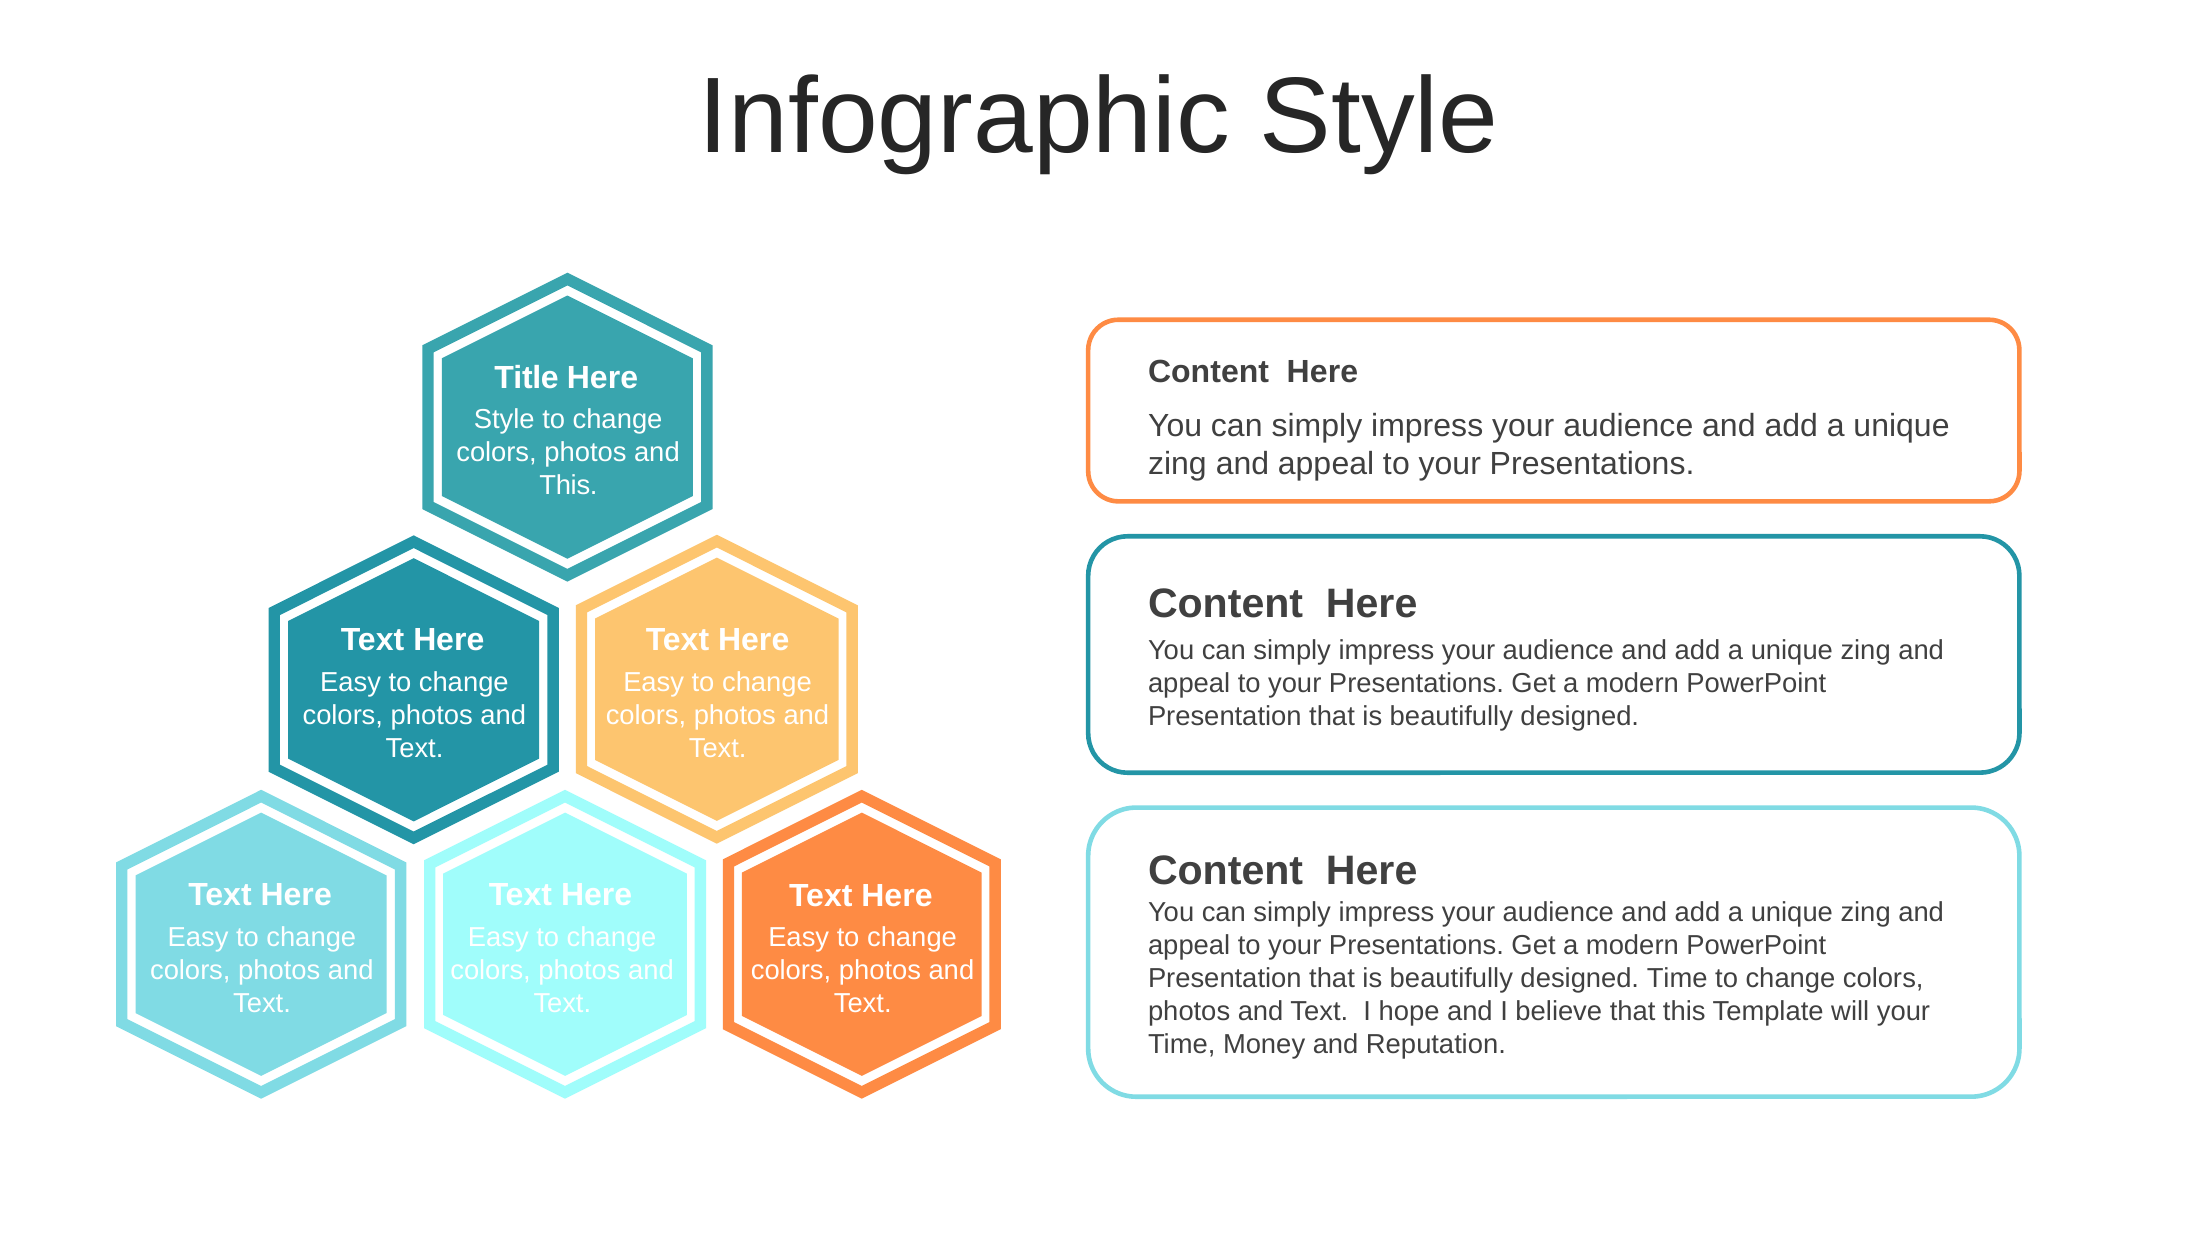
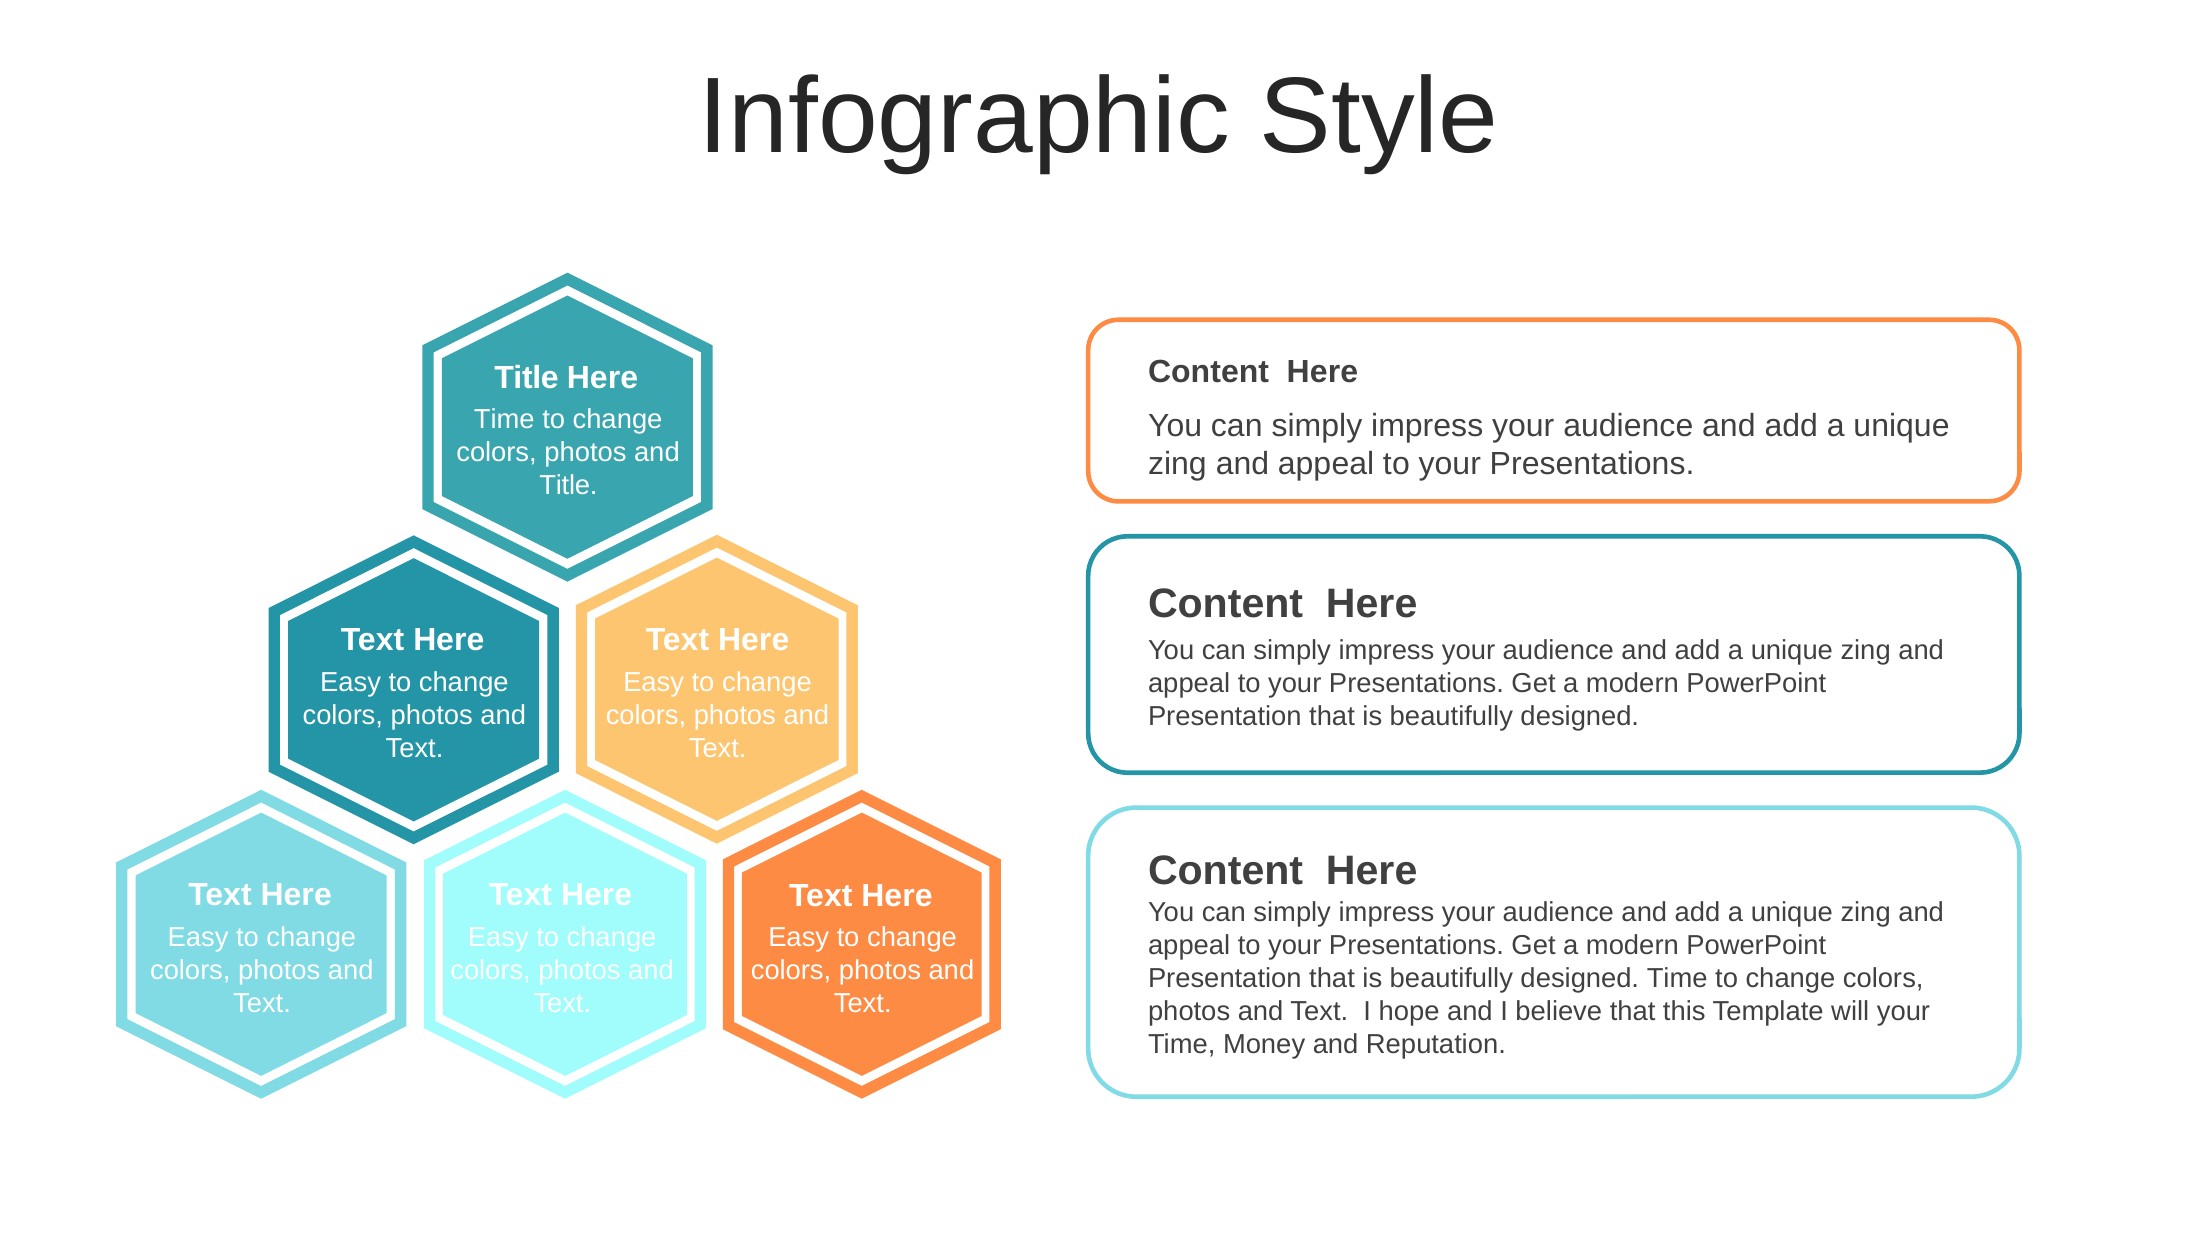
Style: Style -> Time (504, 420)
This: This -> Title (568, 485)
